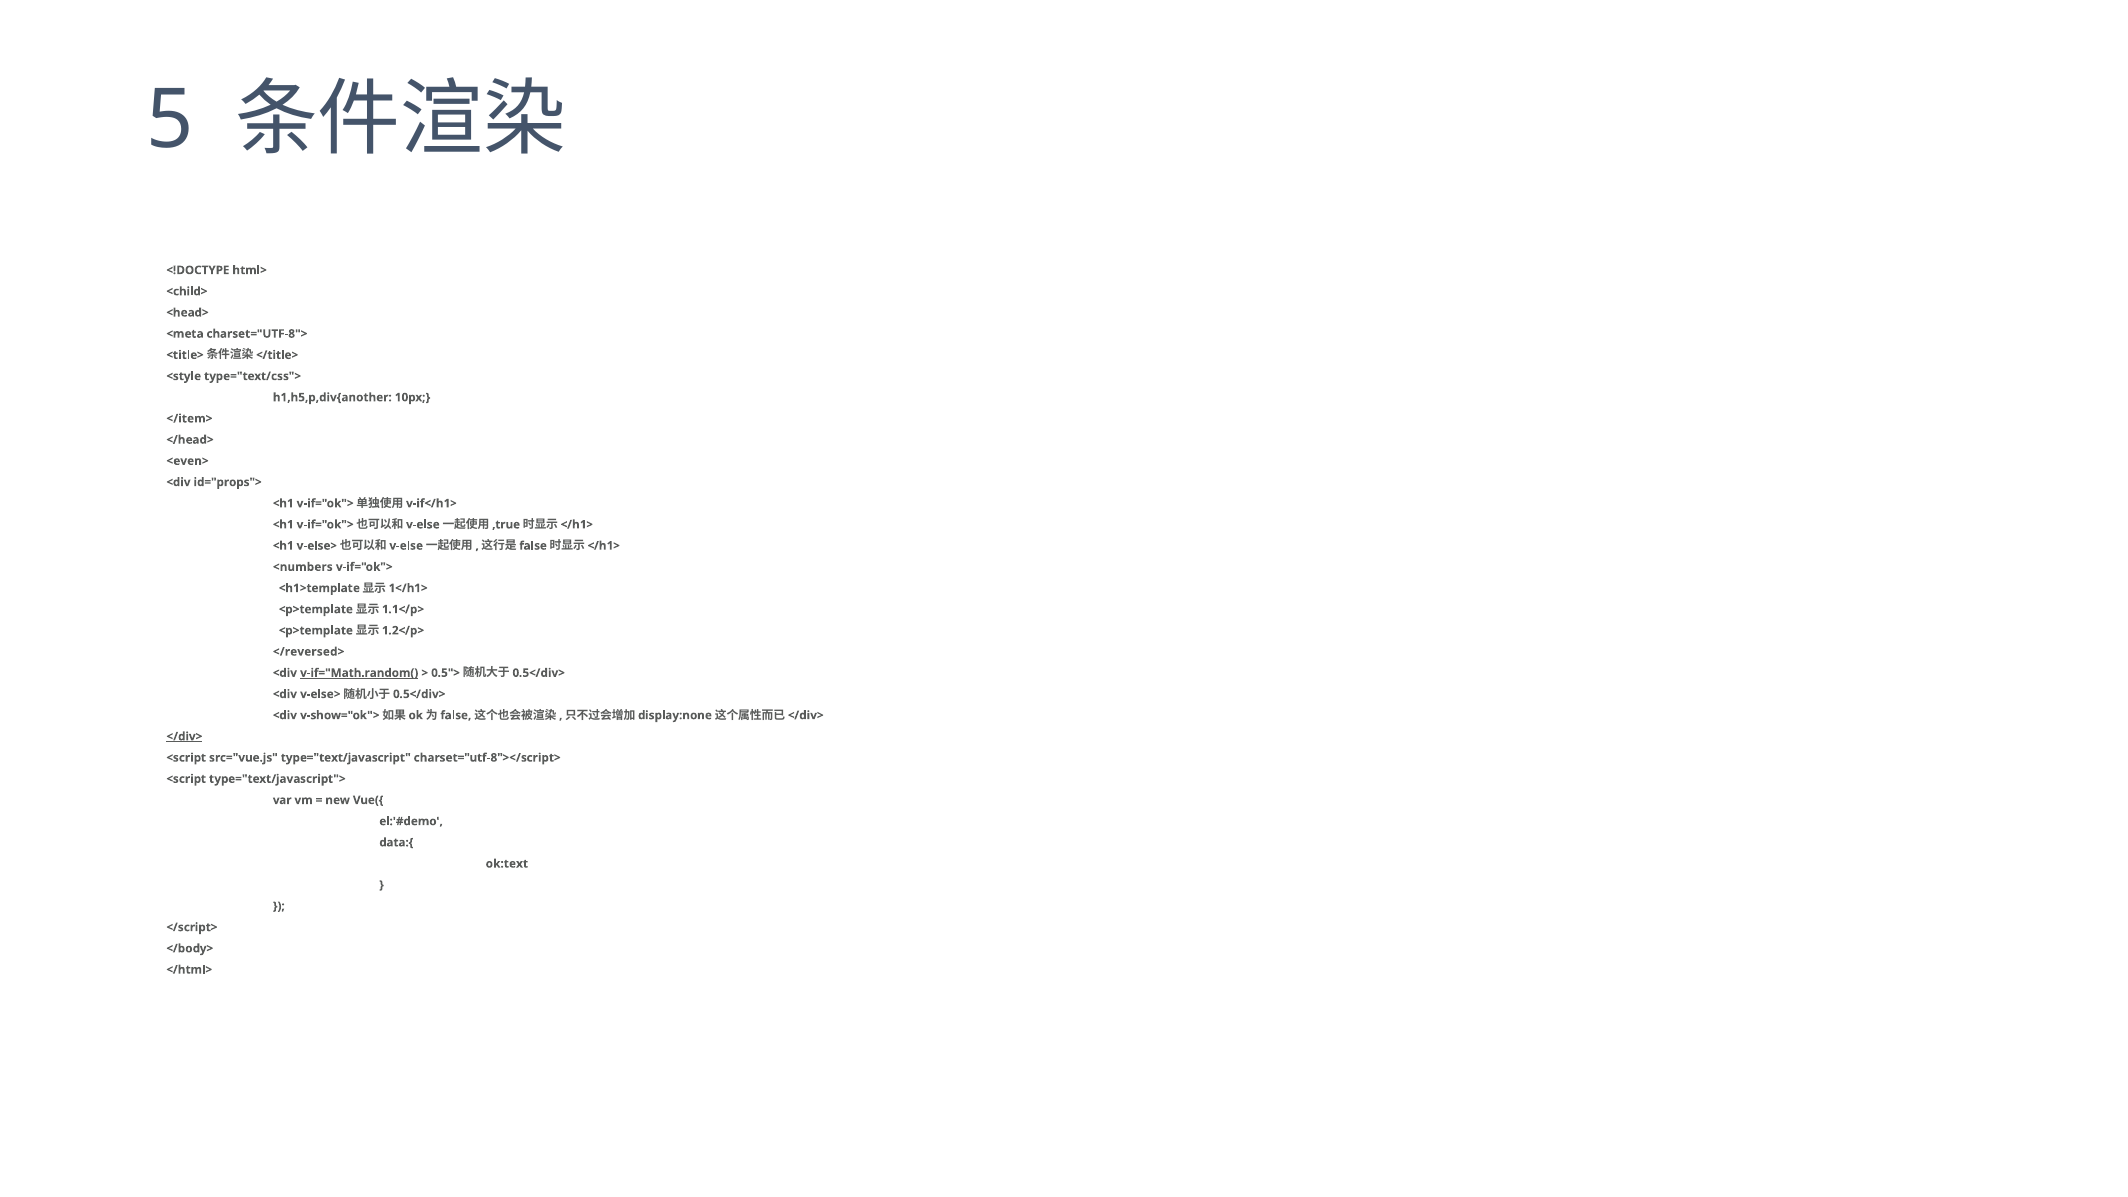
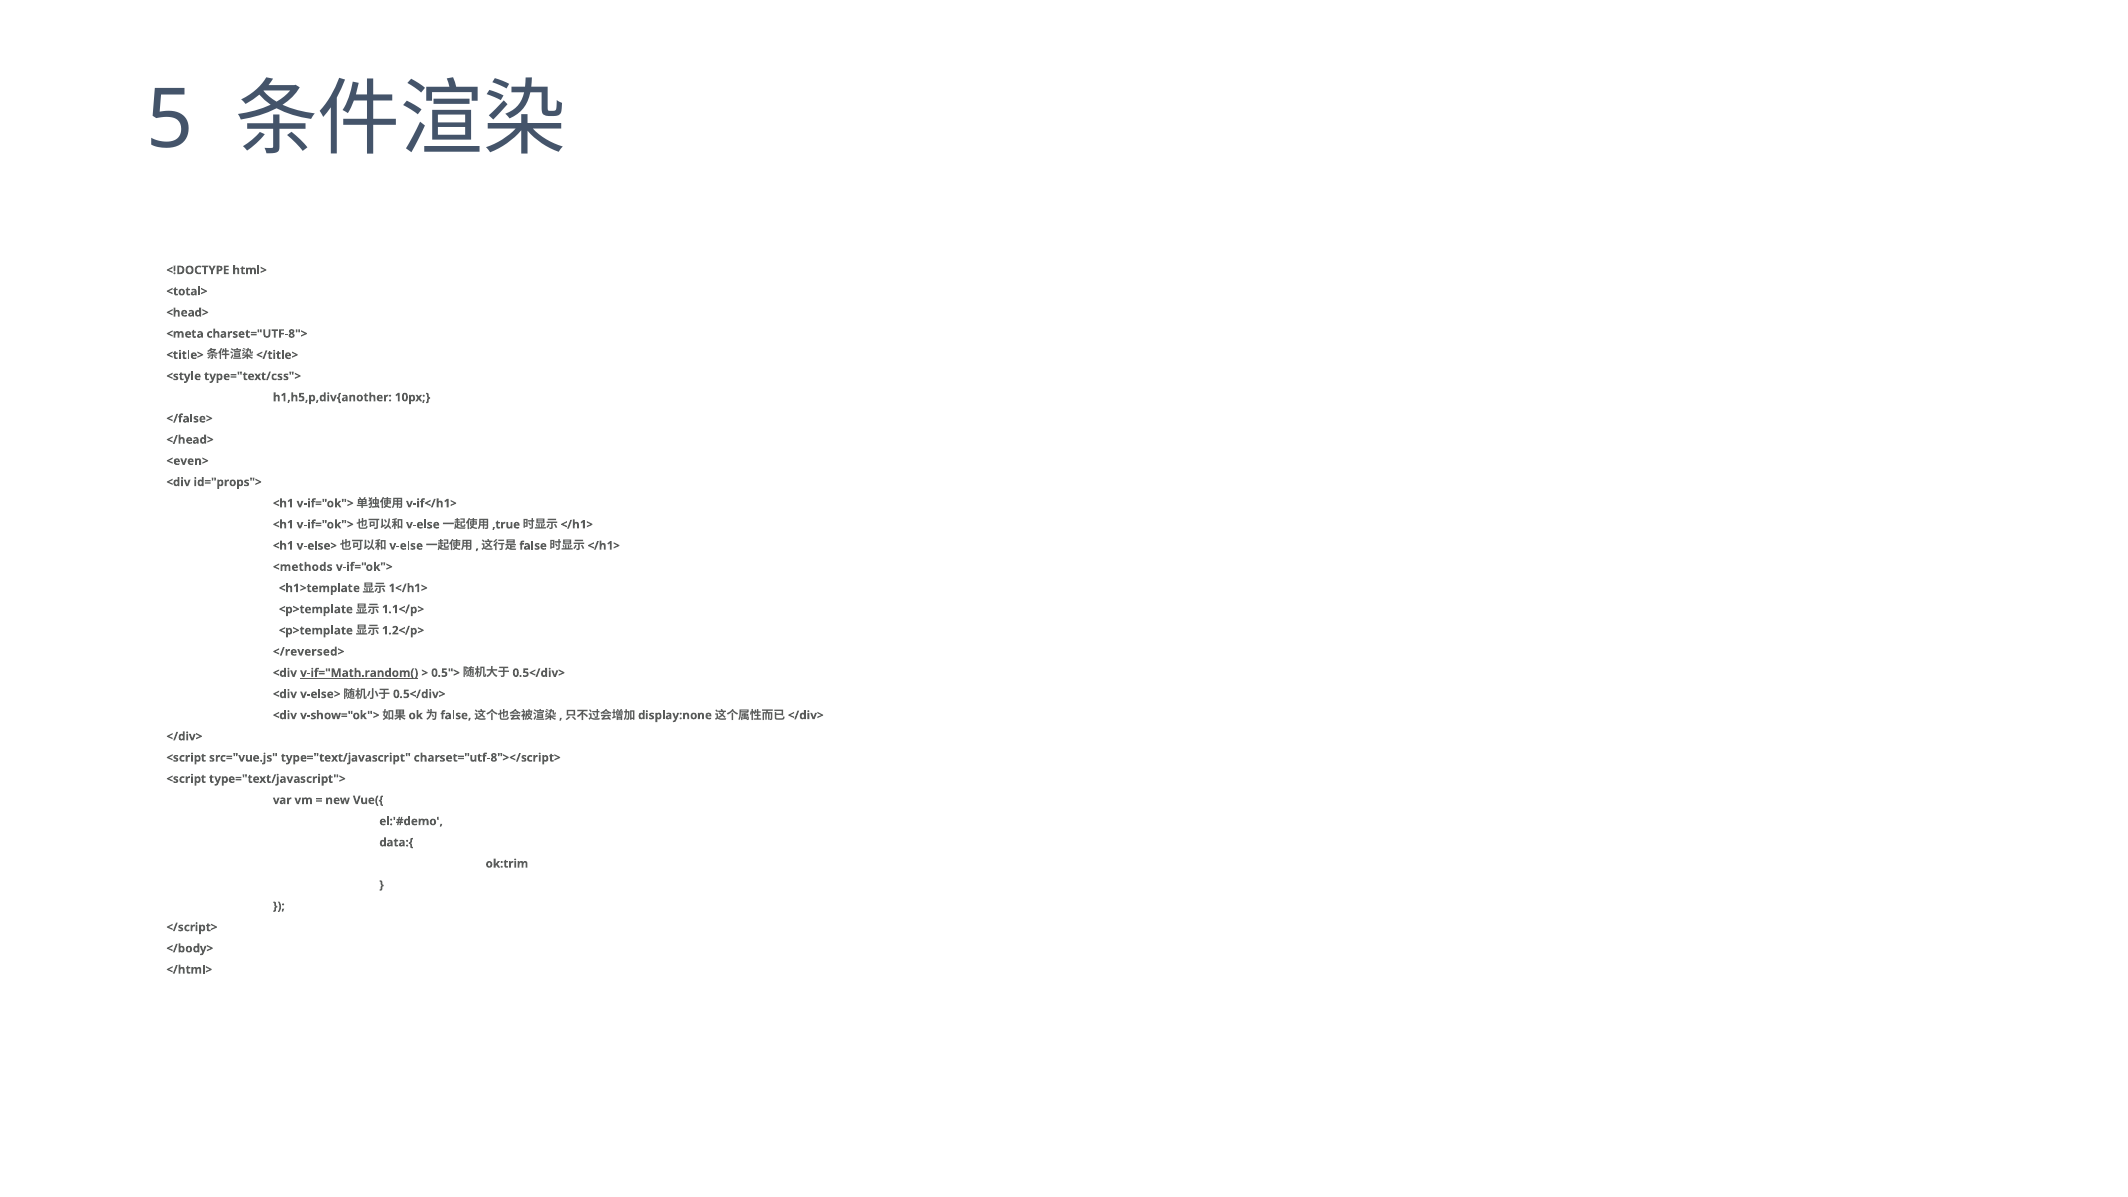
<child>: <child> -> <total> (187, 291)
</item>: </item> -> </false> (190, 419)
<numbers: <numbers -> <methods (303, 567)
</div> underline: present -> none (184, 737)
ok:text: ok:text -> ok:trim (507, 864)
